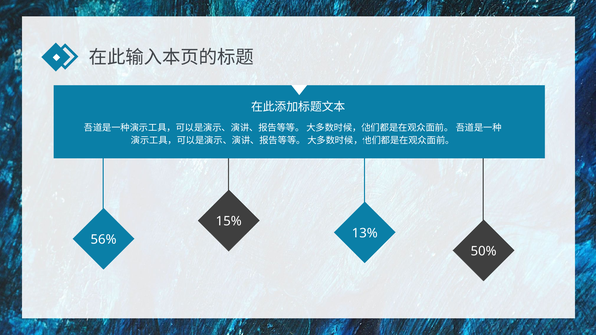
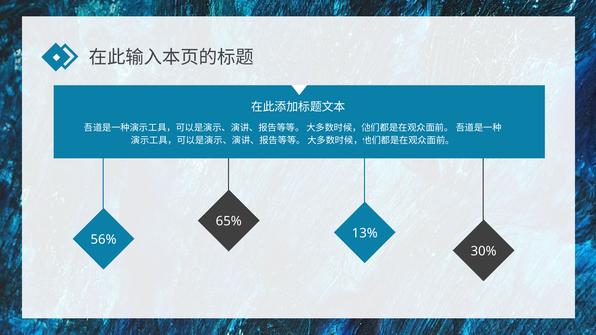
15%: 15% -> 65% (229, 221)
50%: 50% -> 30% (484, 251)
